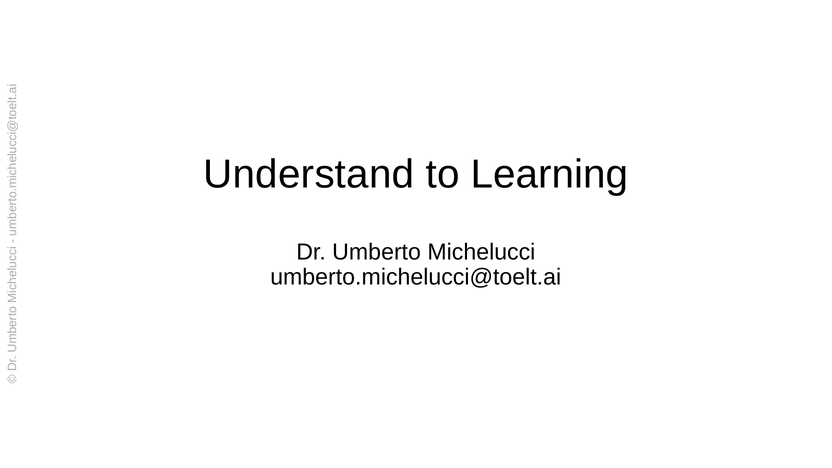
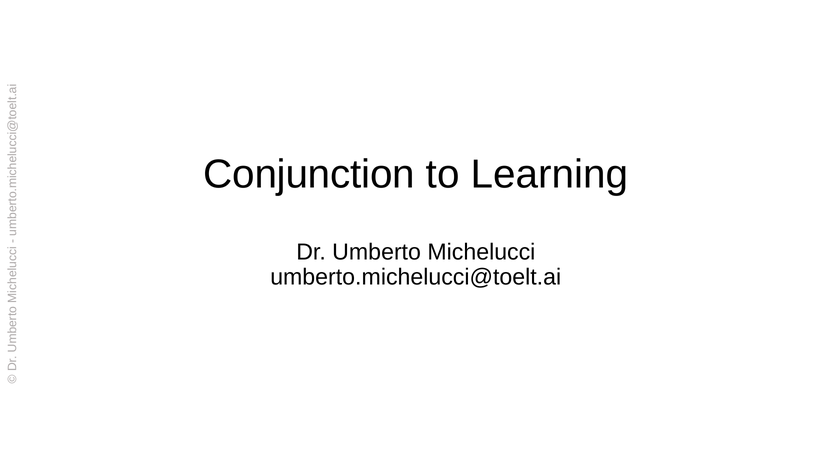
Understand: Understand -> Conjunction (309, 174)
